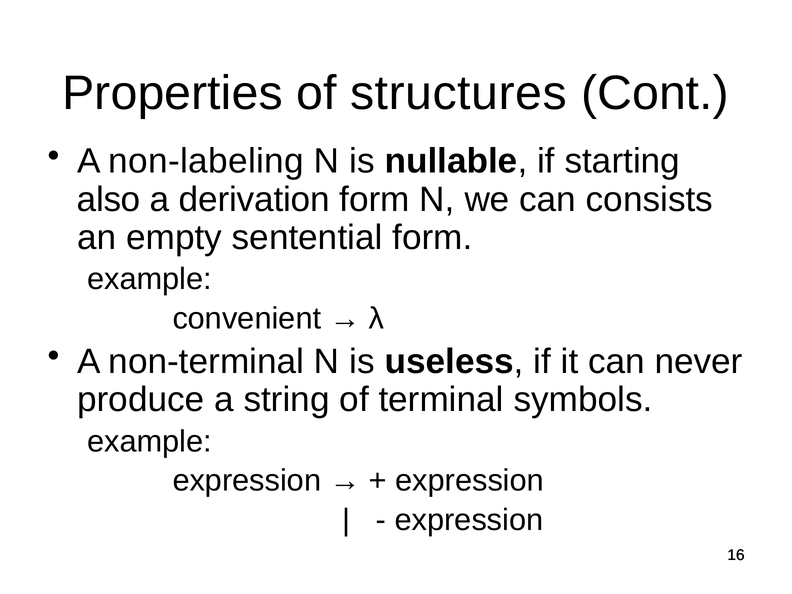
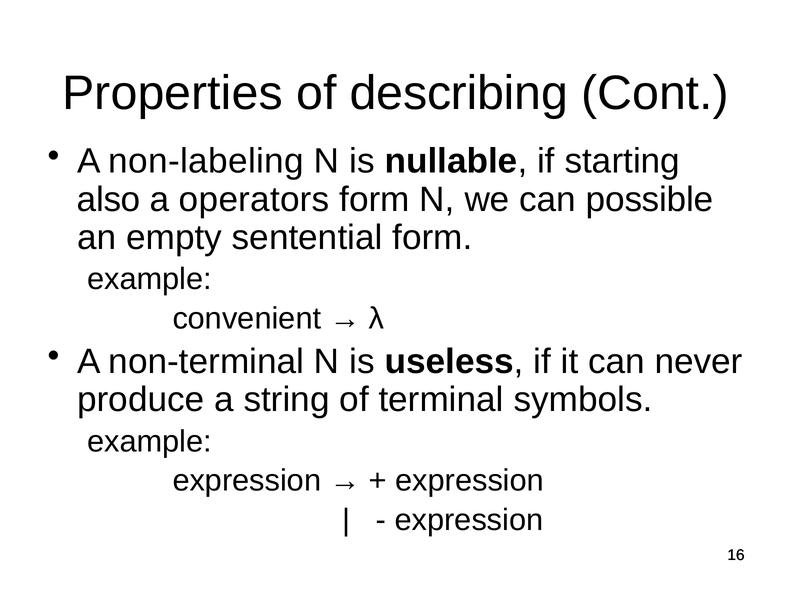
structures: structures -> describing (459, 93)
derivation: derivation -> operators (254, 199)
consists: consists -> possible (650, 199)
